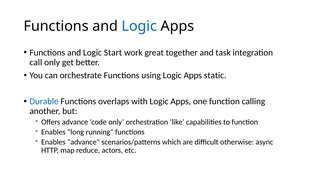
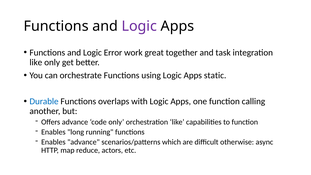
Logic colour: blue -> purple (139, 26)
Start: Start -> Error (113, 53)
call: call -> like (36, 62)
